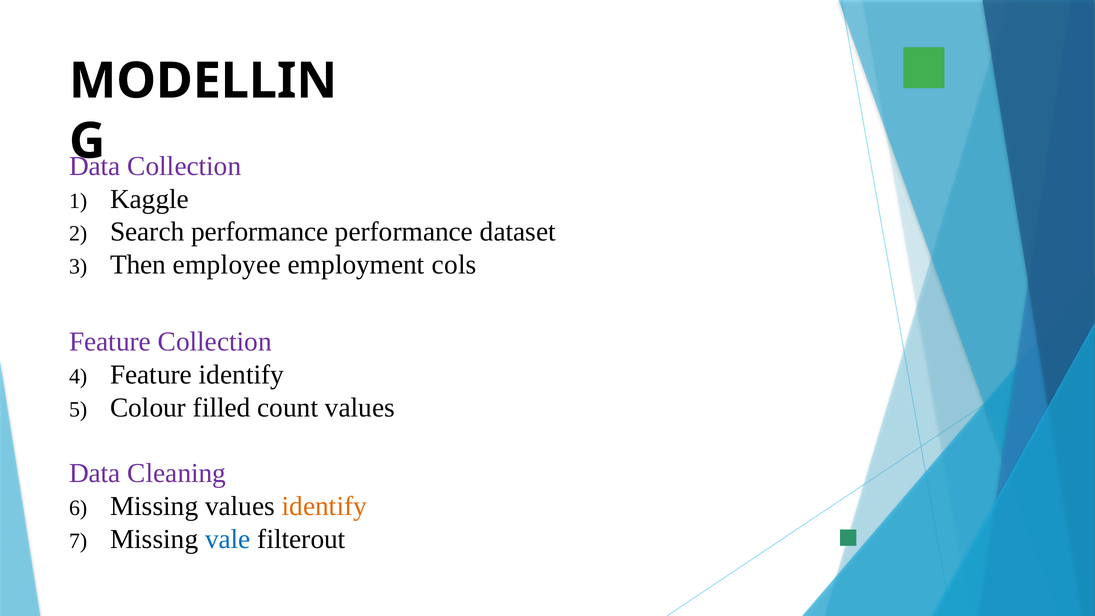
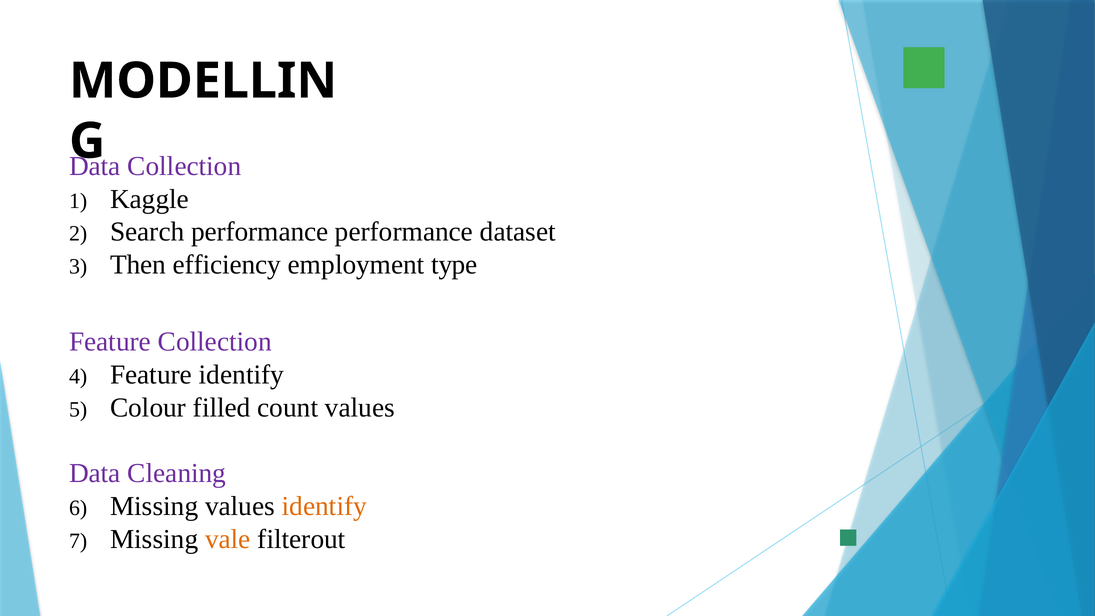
employee: employee -> efficiency (227, 265)
cols: cols -> type (454, 265)
vale colour: blue -> orange (228, 539)
